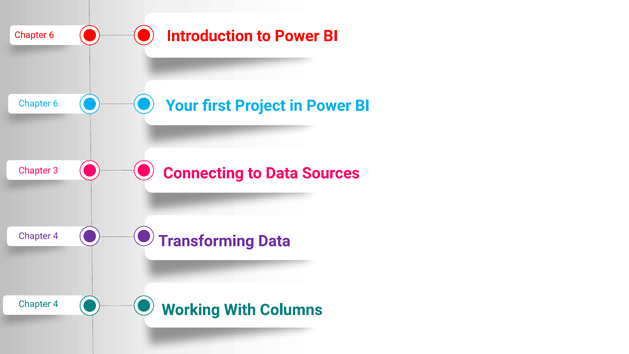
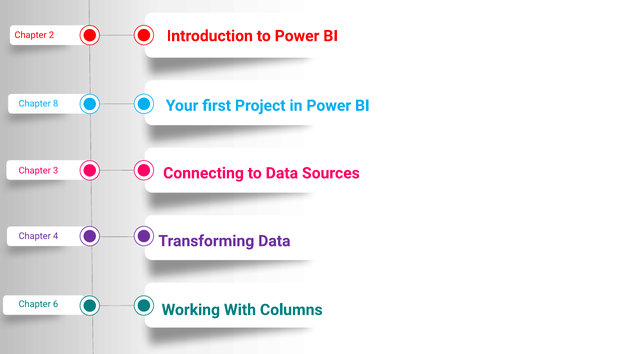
6: 6 -> 2 (52, 35)
6: 6 -> 8 (56, 104)
4: 4 -> 6 (56, 304)
